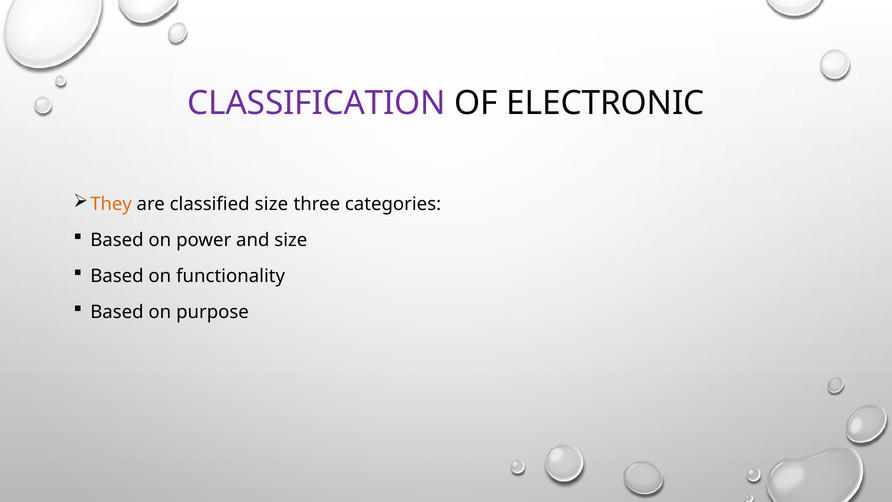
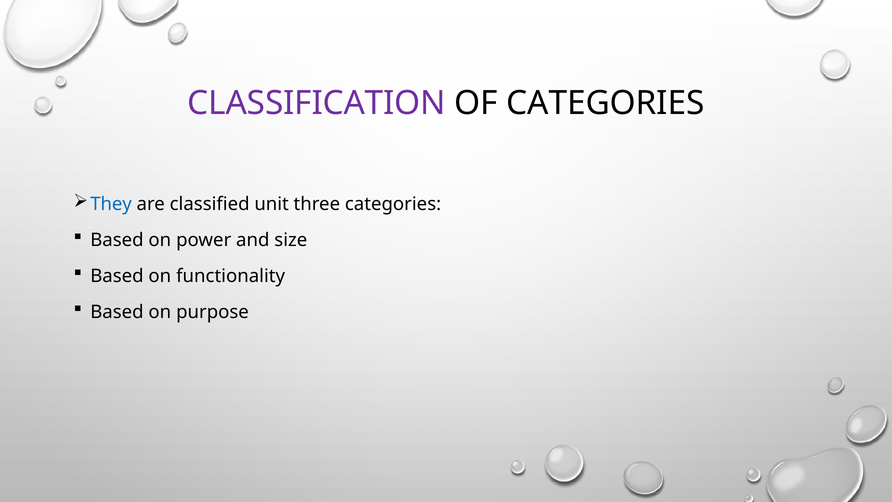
OF ELECTRONIC: ELECTRONIC -> CATEGORIES (605, 103)
They colour: orange -> blue (111, 204)
classified size: size -> unit (272, 204)
